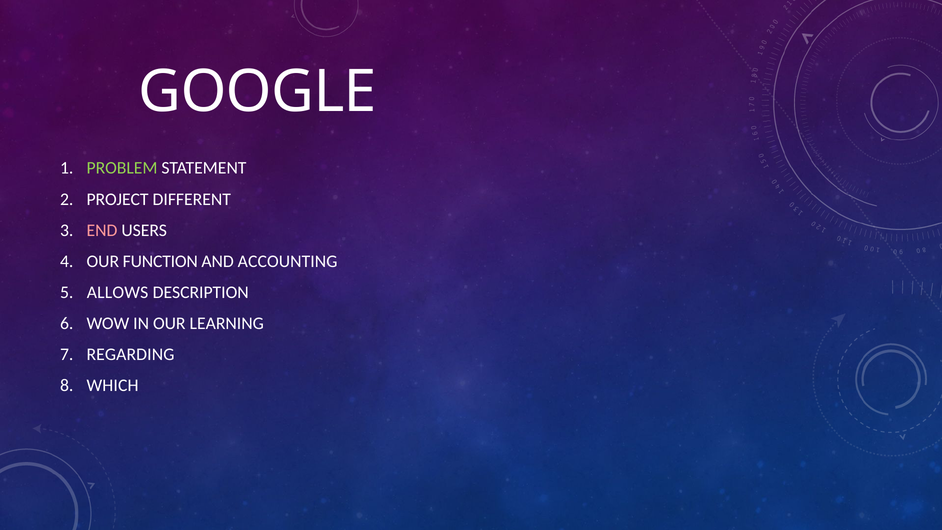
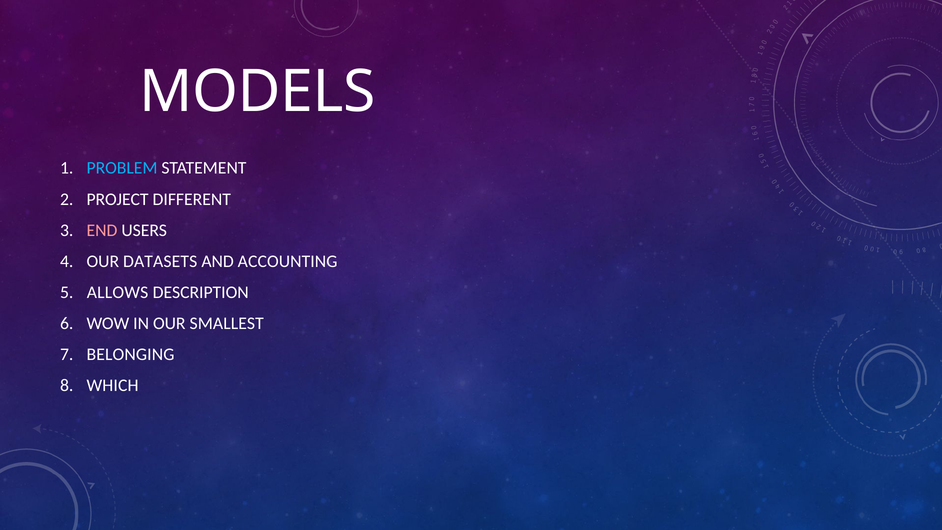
GOOGLE: GOOGLE -> MODELS (257, 92)
PROBLEM colour: light green -> light blue (122, 168)
FUNCTION: FUNCTION -> DATASETS (160, 261)
LEARNING: LEARNING -> SMALLEST (227, 323)
REGARDING: REGARDING -> BELONGING (130, 354)
